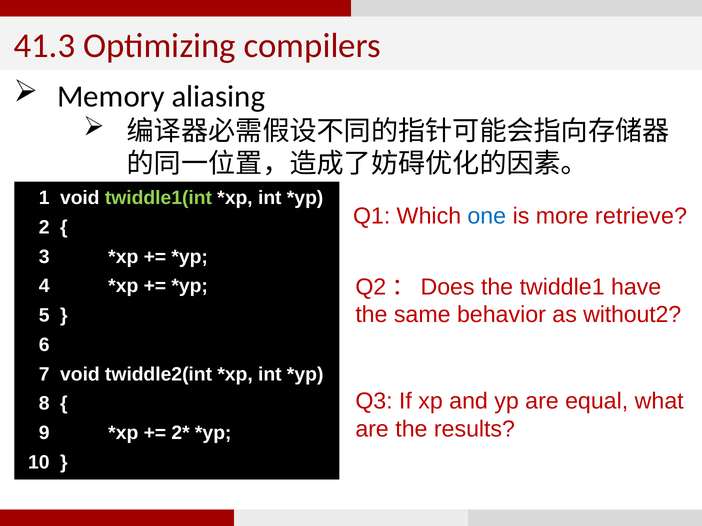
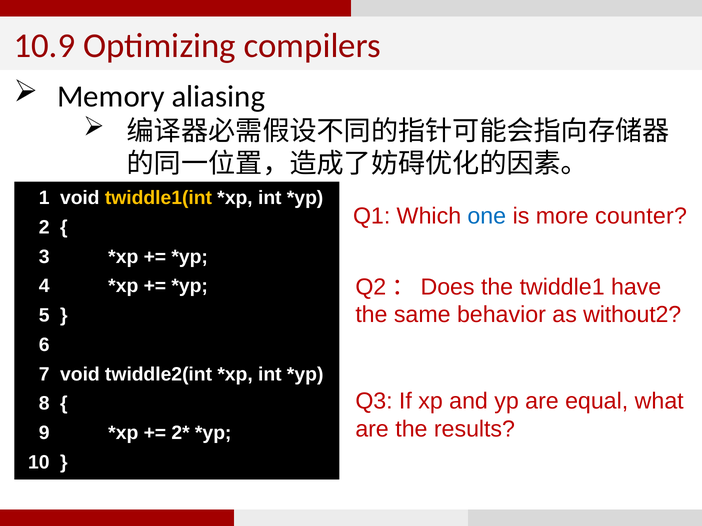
41.3: 41.3 -> 10.9 (44, 46)
twiddle1(int colour: light green -> yellow (158, 198)
retrieve: retrieve -> counter (641, 216)
